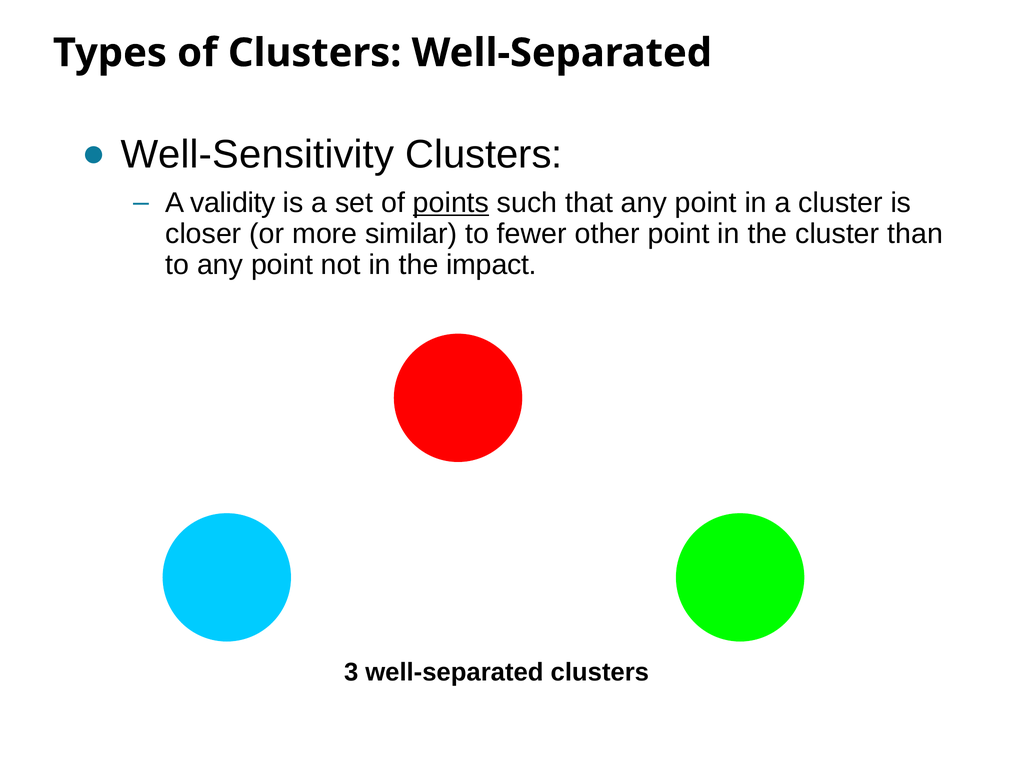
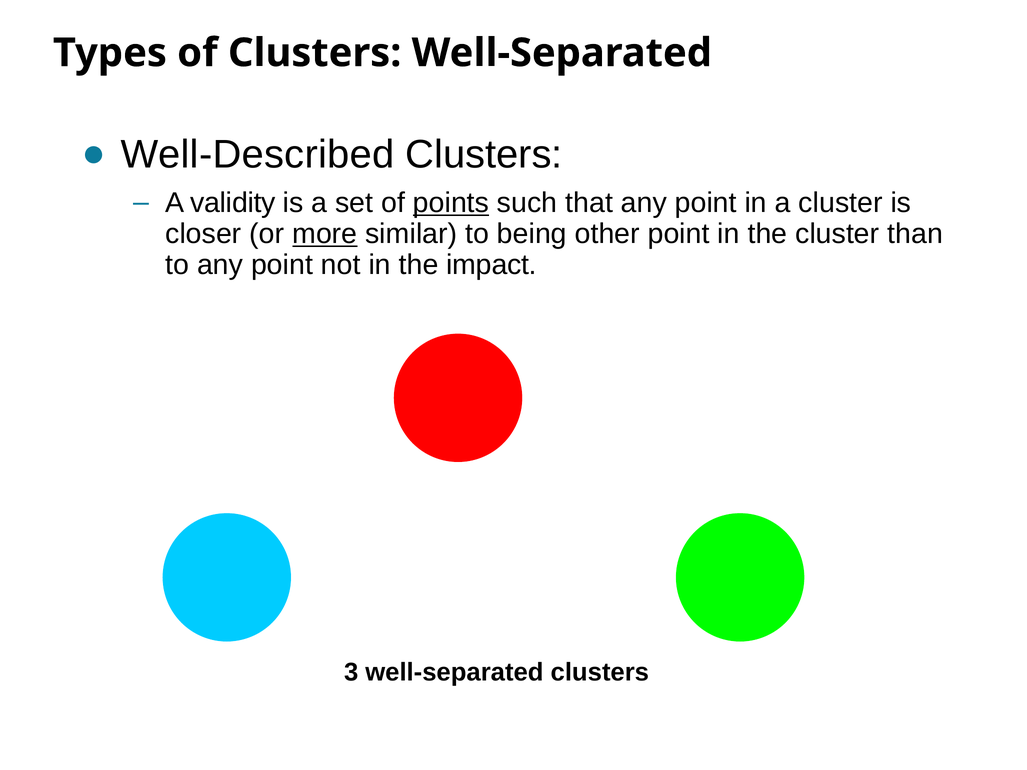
Well-Sensitivity: Well-Sensitivity -> Well-Described (257, 155)
more underline: none -> present (325, 234)
fewer: fewer -> being (532, 234)
